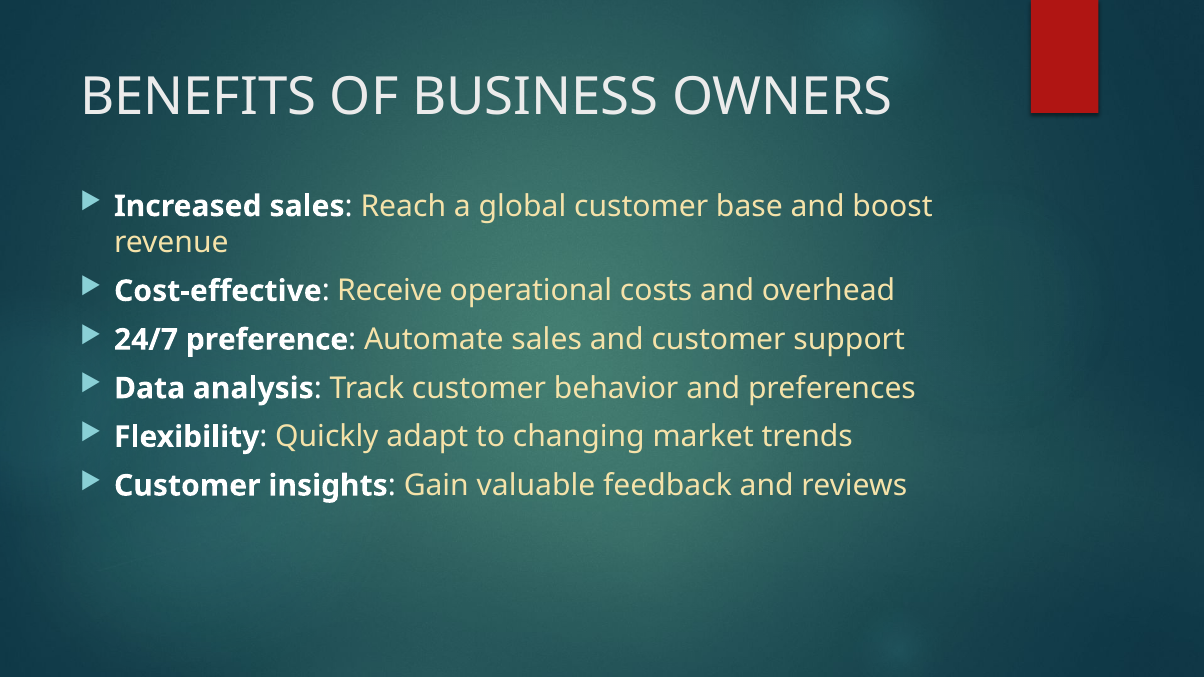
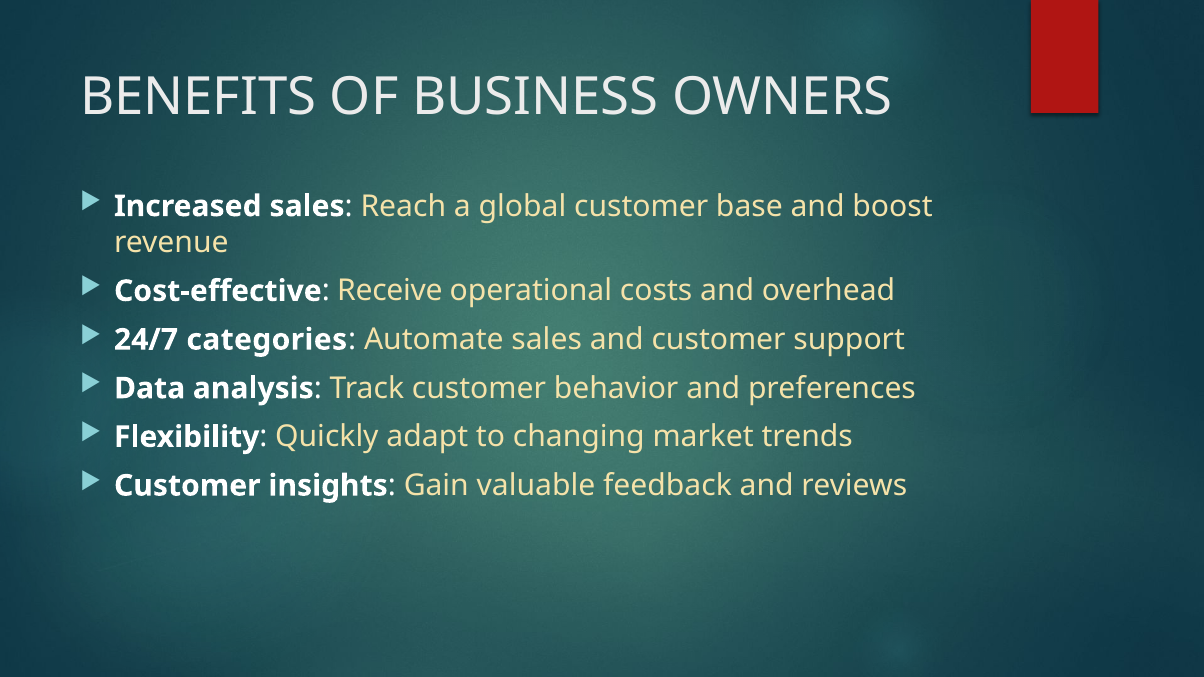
preference: preference -> categories (267, 340)
